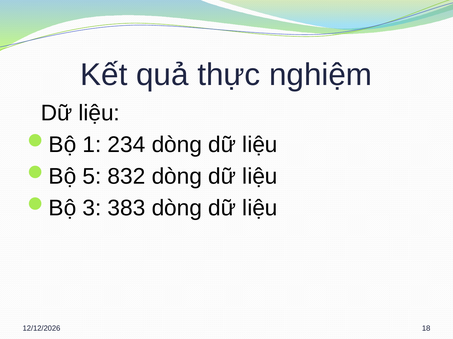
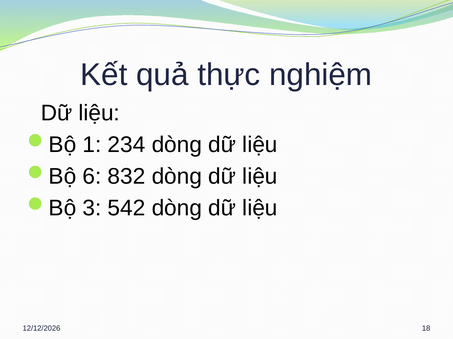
5: 5 -> 6 (92, 177)
383: 383 -> 542 (127, 208)
